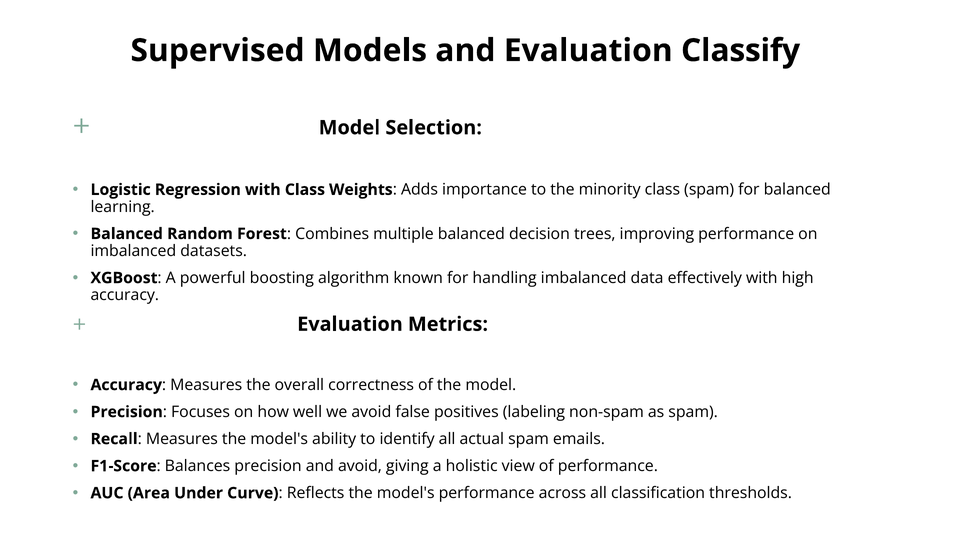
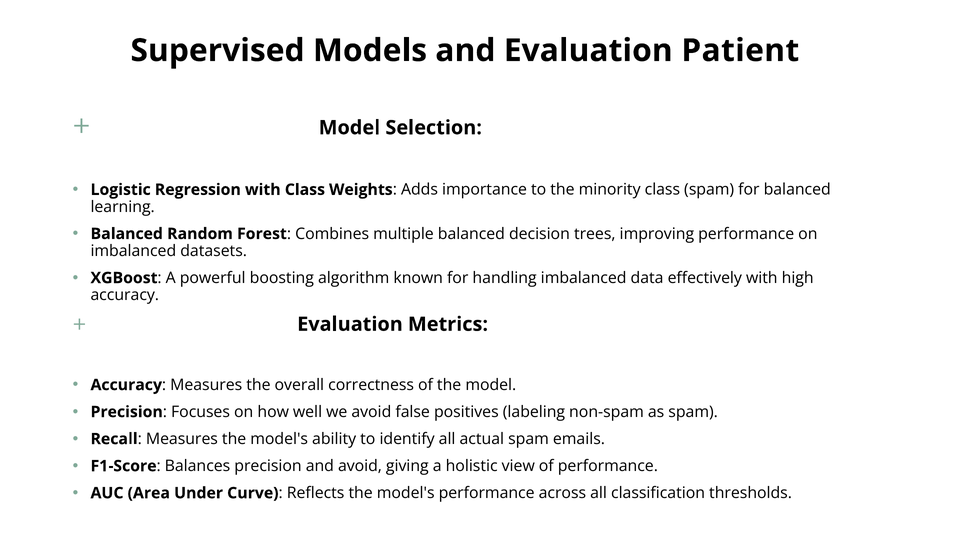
Classify: Classify -> Patient (740, 51)
